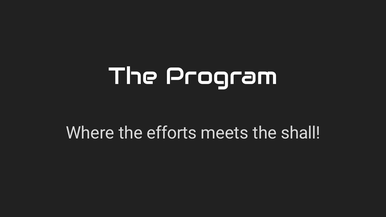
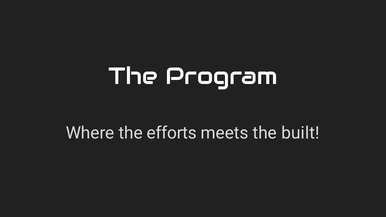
shall: shall -> built (300, 133)
